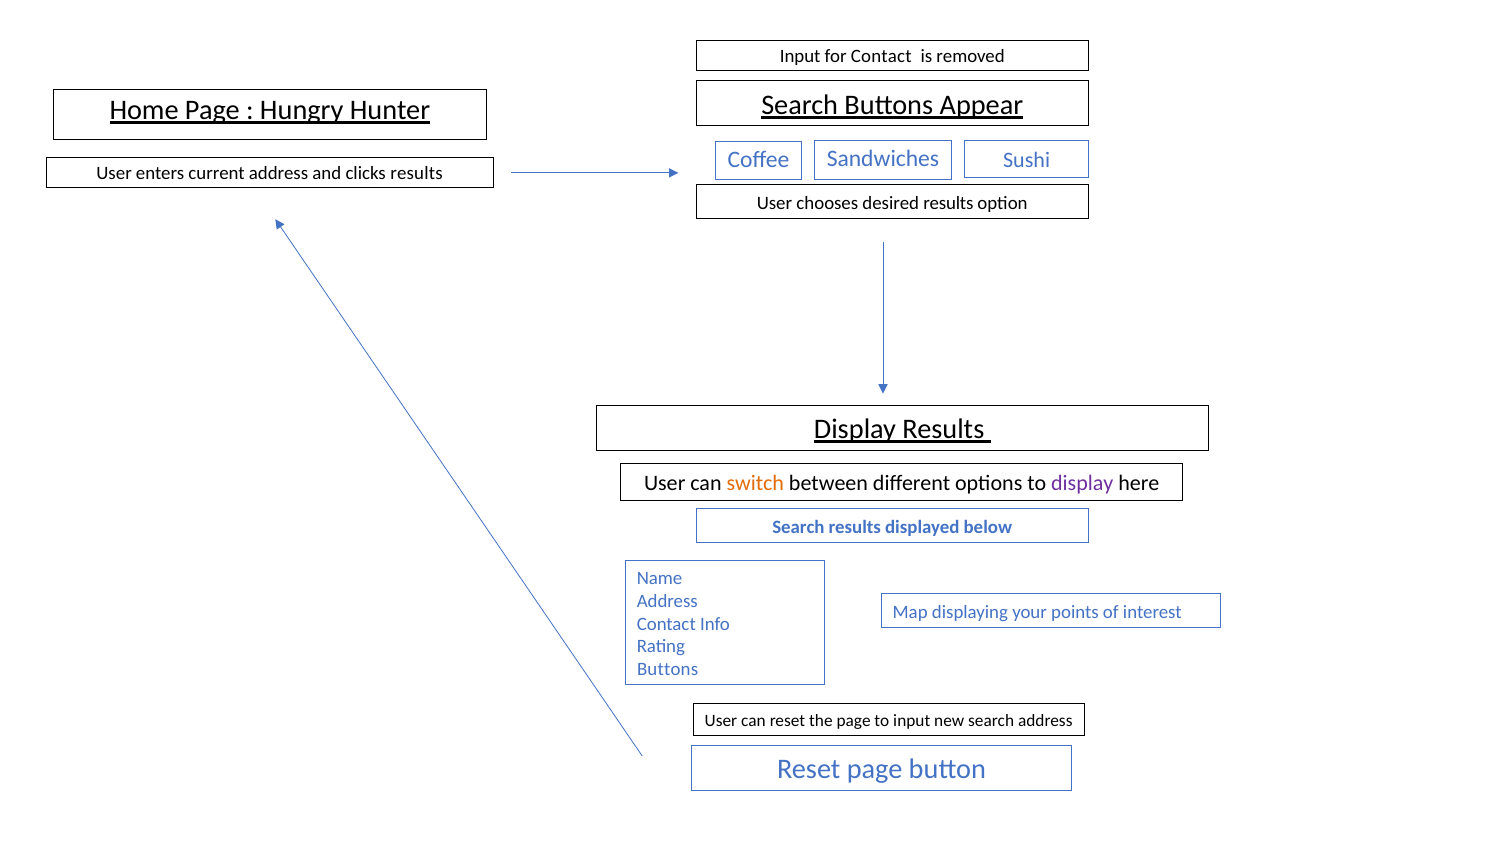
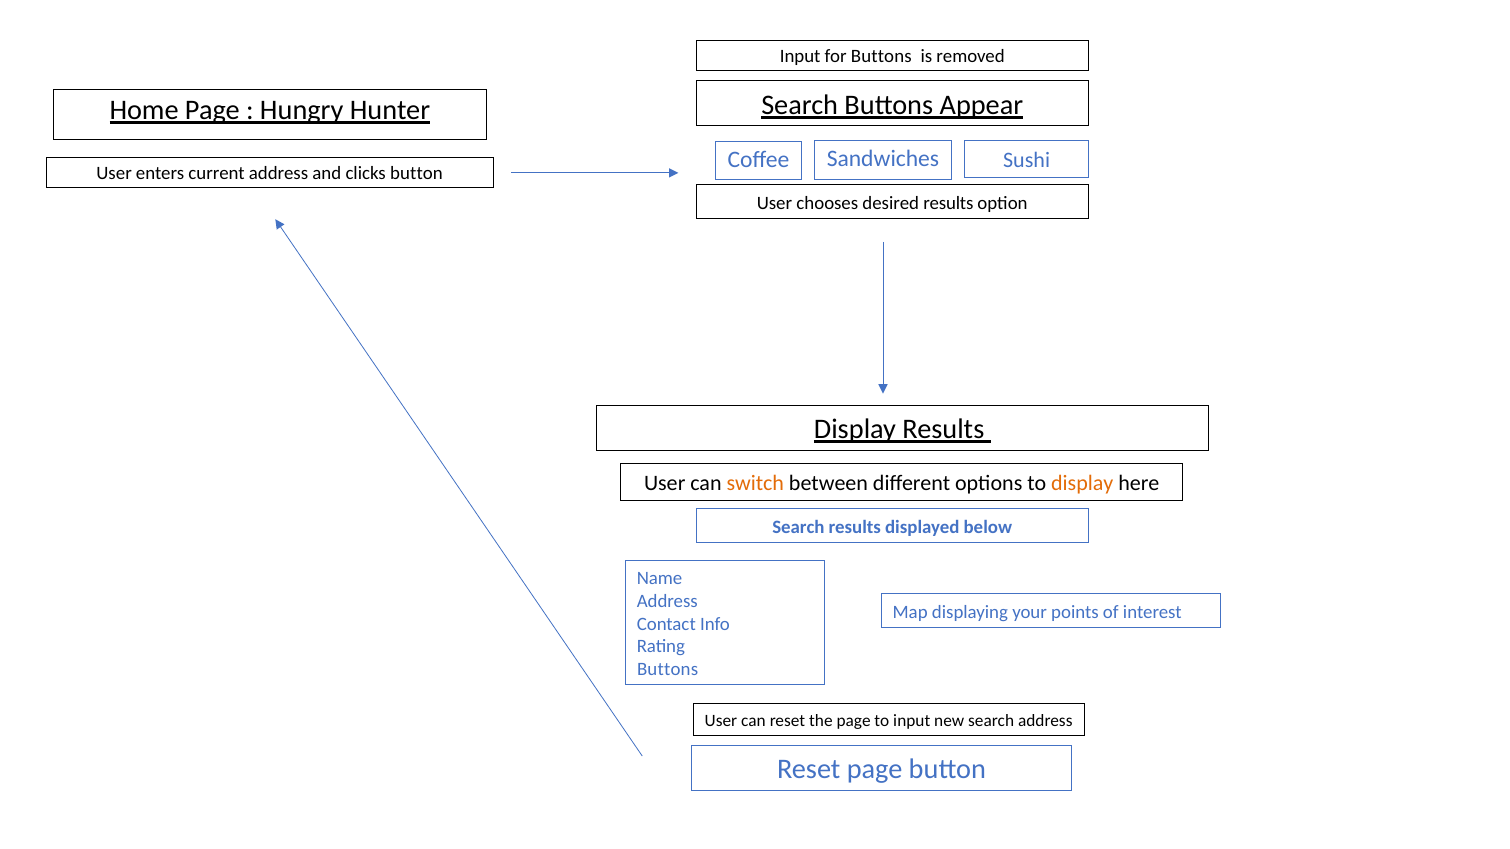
for Contact: Contact -> Buttons (881, 56)
clicks results: results -> button (417, 174)
display colour: purple -> orange (1082, 484)
